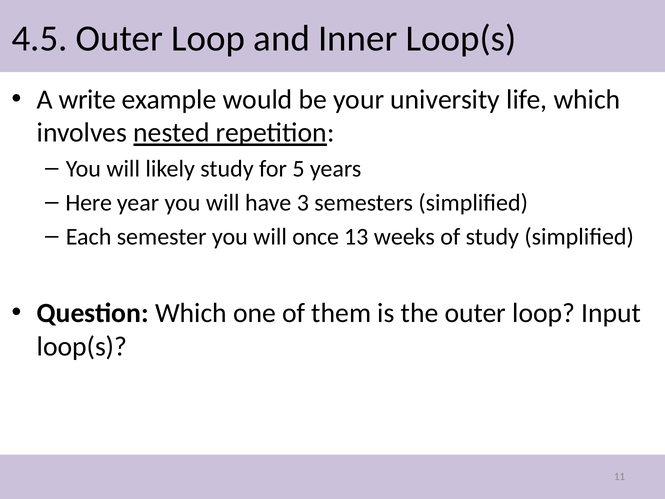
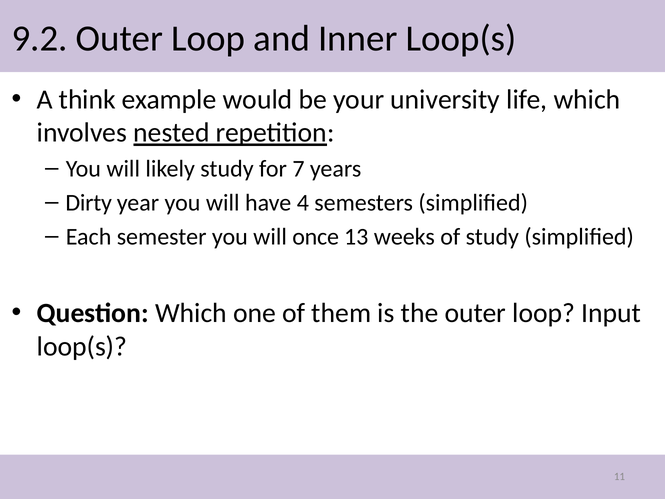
4.5: 4.5 -> 9.2 (40, 39)
write: write -> think (87, 99)
5: 5 -> 7 (298, 169)
Here: Here -> Dirty (89, 203)
3: 3 -> 4 (303, 203)
